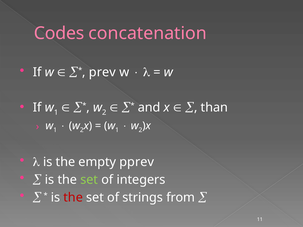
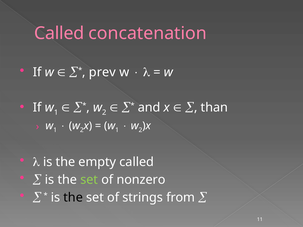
Codes: Codes -> Called (59, 33)
empty pprev: pprev -> called (137, 162)
integers: integers -> nonzero (141, 180)
the colour: red -> black (73, 198)
